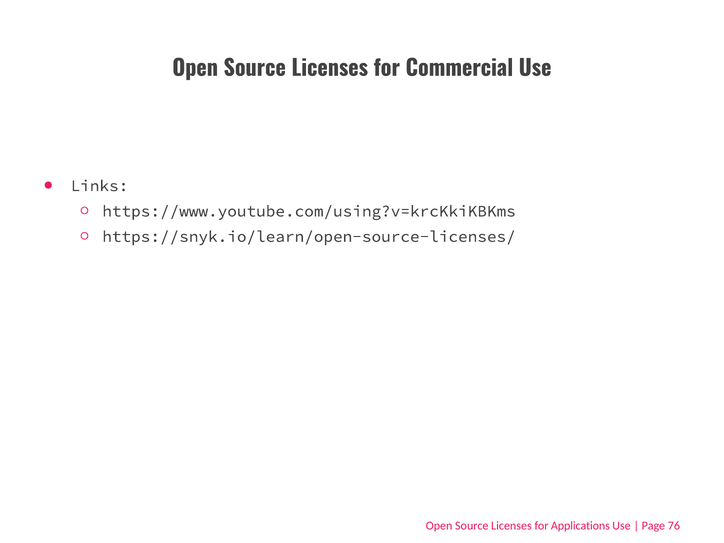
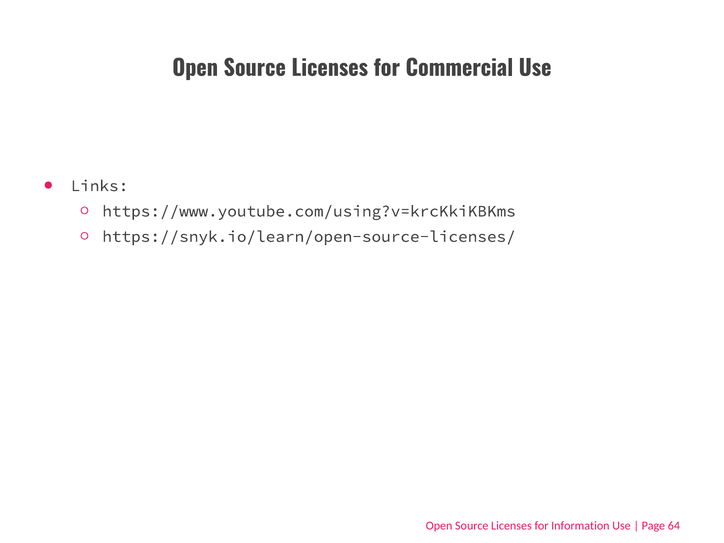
Applications: Applications -> Information (580, 526)
76: 76 -> 64 (674, 526)
